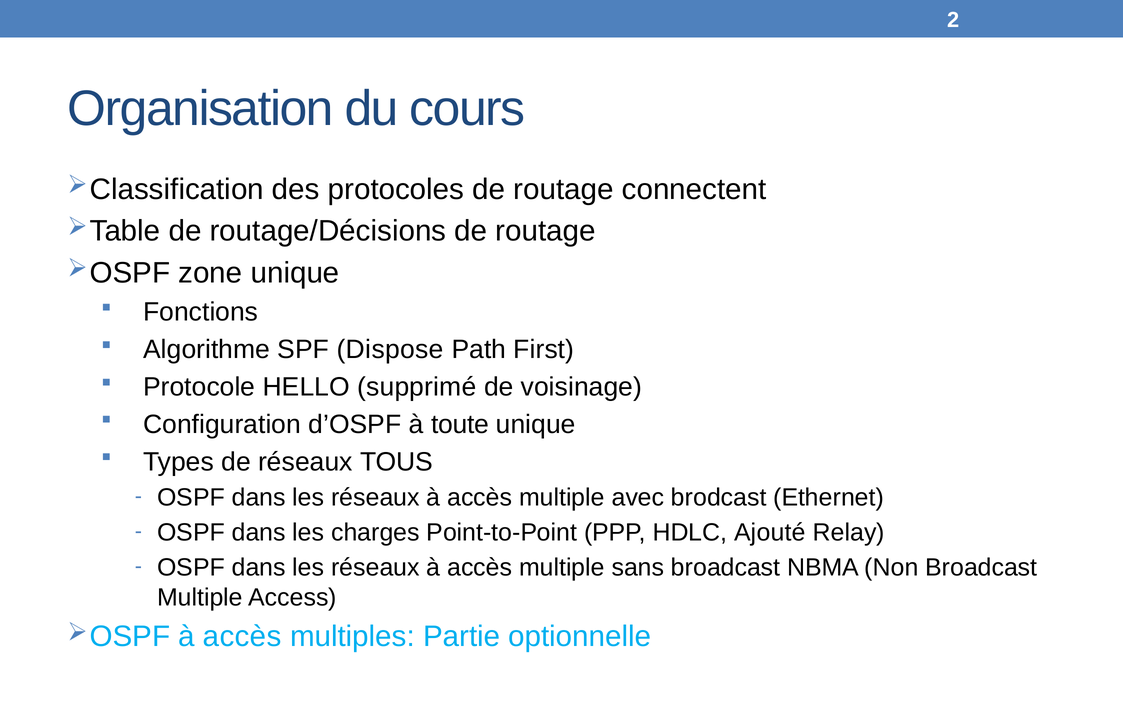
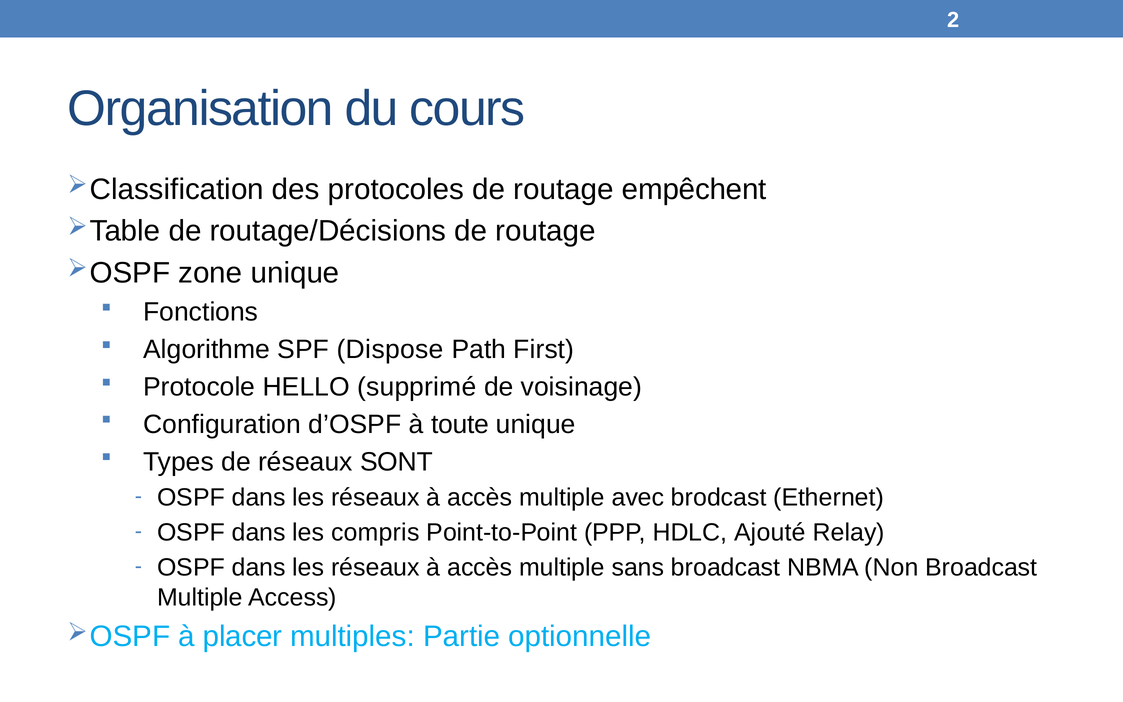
connectent: connectent -> empêchent (694, 189)
TOUS: TOUS -> SONT (396, 462)
charges: charges -> compris (375, 532)
accès: accès -> placer (243, 637)
